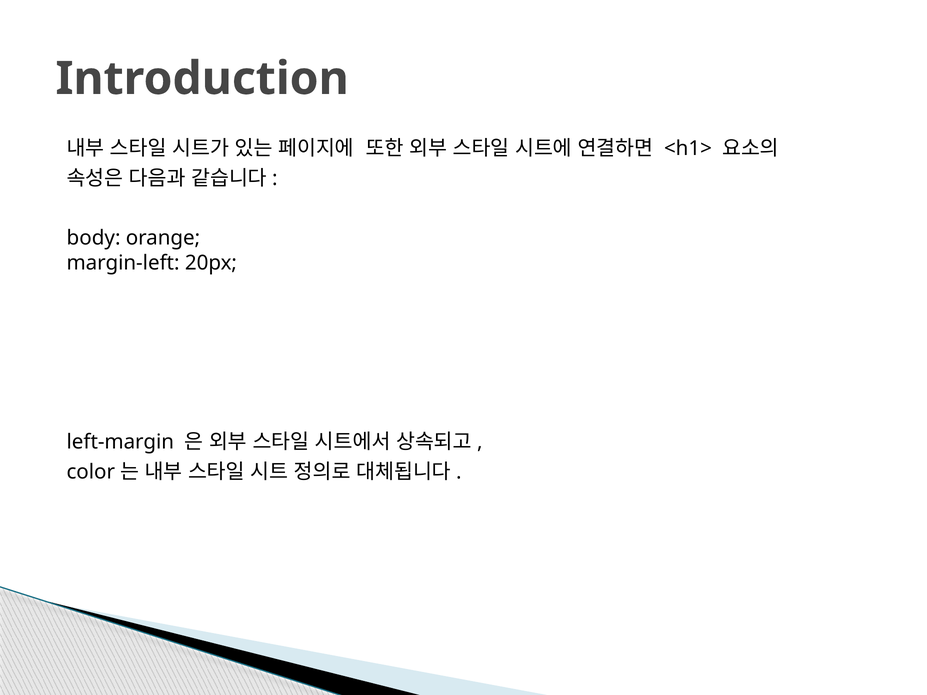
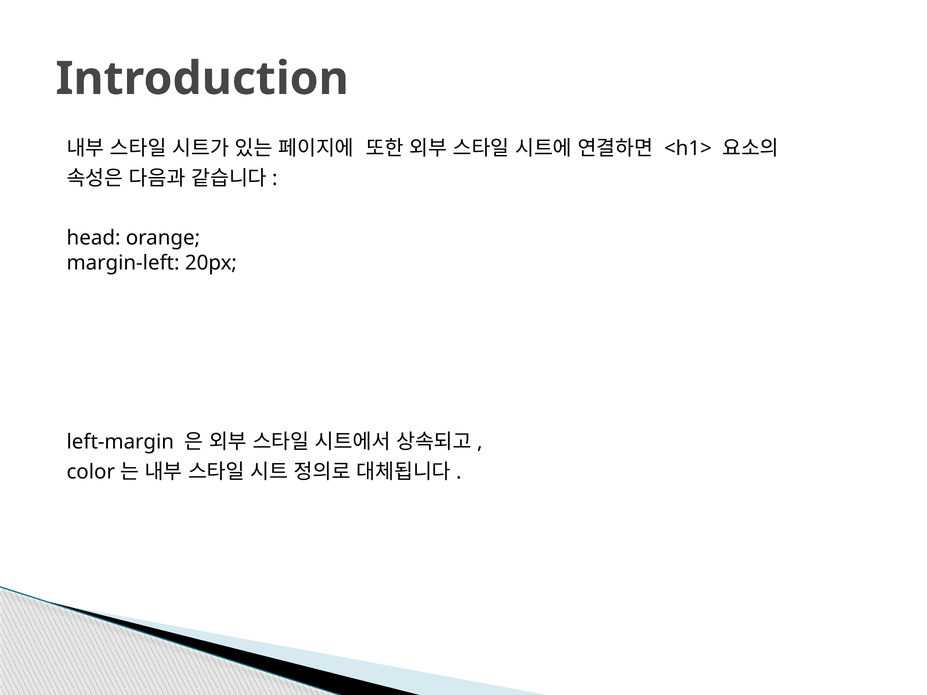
body: body -> head (94, 238)
